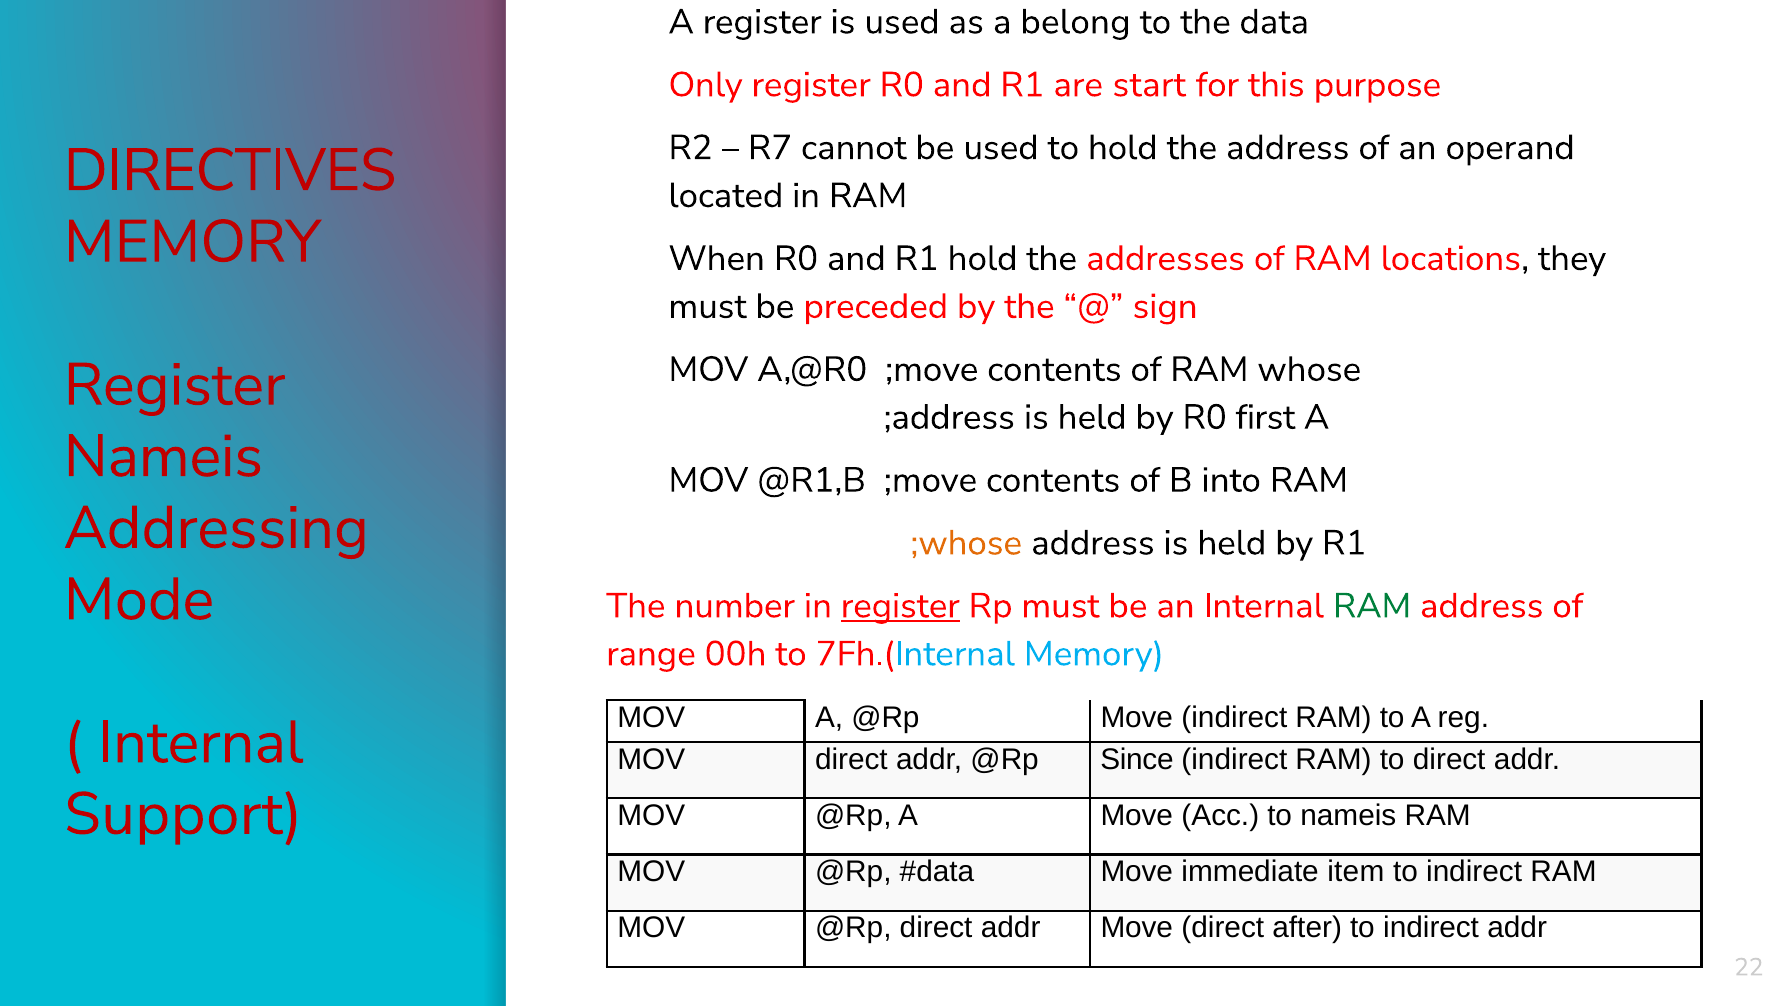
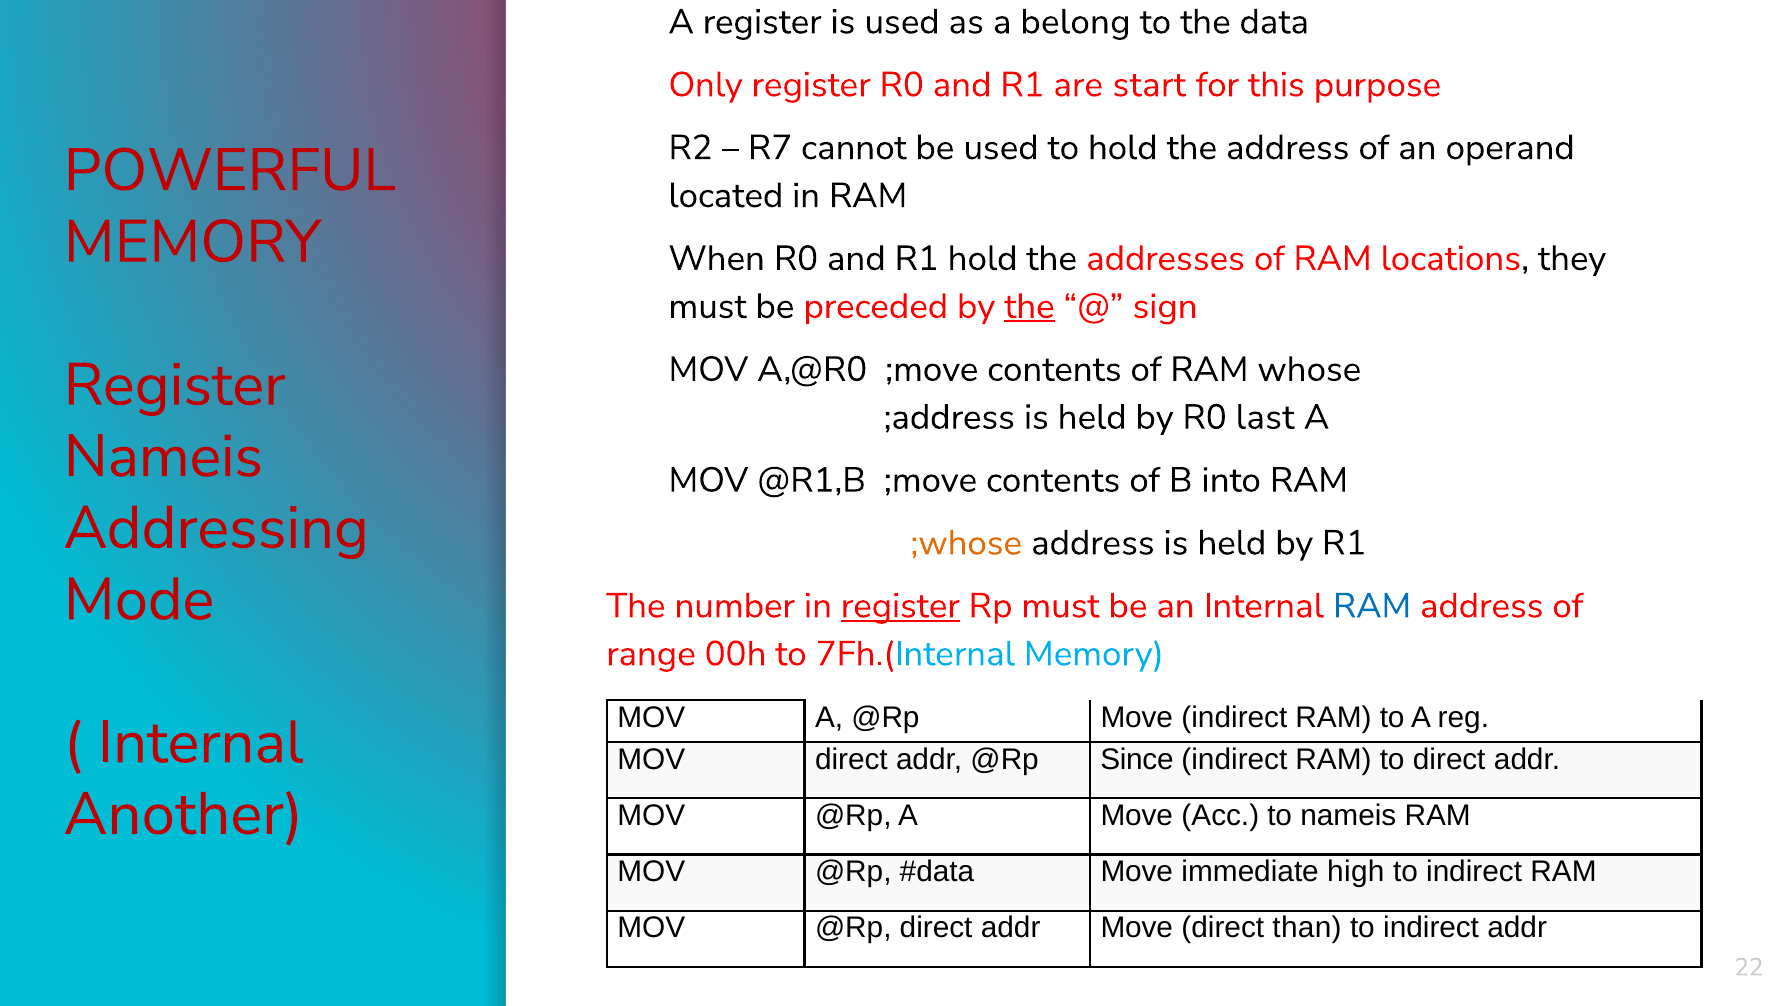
DIRECTIVES: DIRECTIVES -> POWERFUL (230, 170)
the underline: none -> present (1029, 307)
first: first -> last (1265, 417)
RAM colour: green -> blue (1372, 606)
Support: Support -> Another (183, 815)
item: item -> high (1356, 872)
after: after -> than (1307, 928)
